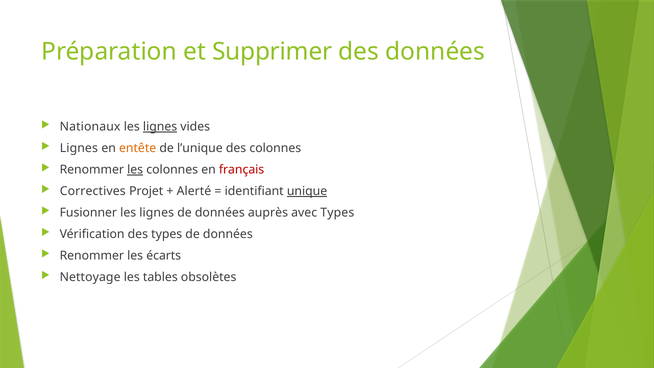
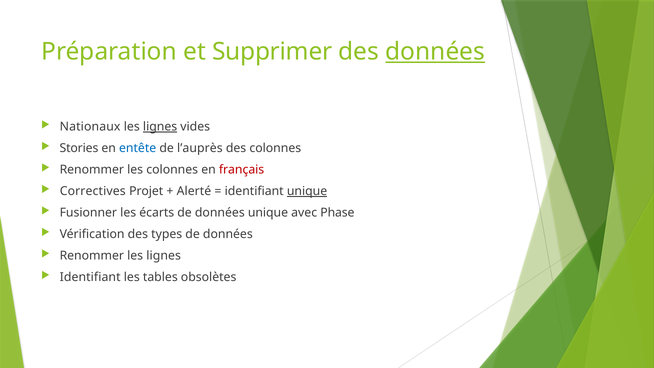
données underline: none -> present (435, 52)
Lignes: Lignes -> Stories (79, 148)
entête colour: orange -> blue (138, 148)
l’unique: l’unique -> l’auprès (200, 148)
les underline: present -> none (135, 170)
Fusionner les lignes: lignes -> écarts (157, 213)
données auprès: auprès -> unique (268, 213)
avec Types: Types -> Phase (337, 213)
Renommer les écarts: écarts -> lignes (164, 256)
Nettoyage: Nettoyage -> Identifiant (90, 277)
